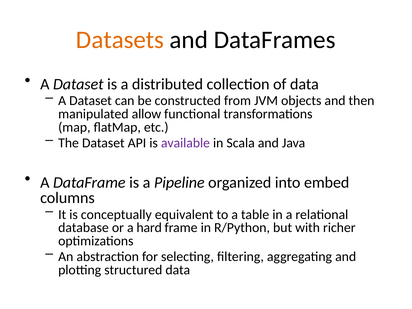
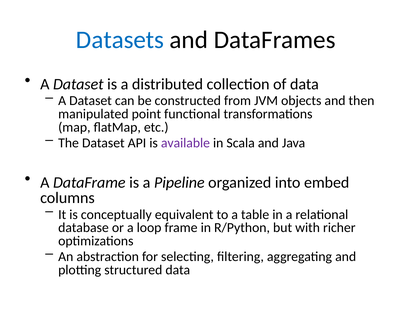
Datasets colour: orange -> blue (120, 40)
allow: allow -> point (146, 114)
hard: hard -> loop (149, 228)
